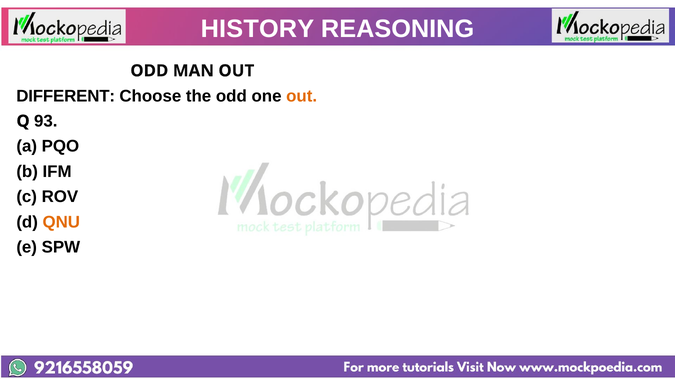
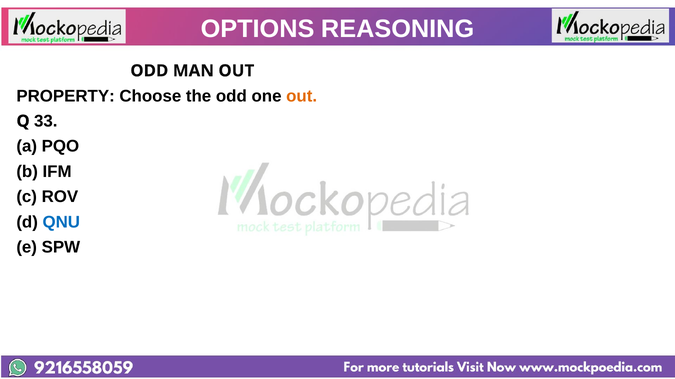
HISTORY: HISTORY -> OPTIONS (258, 29)
DIFFERENT: DIFFERENT -> PROPERTY (66, 96)
93: 93 -> 33 (46, 121)
QNU colour: orange -> blue (61, 222)
